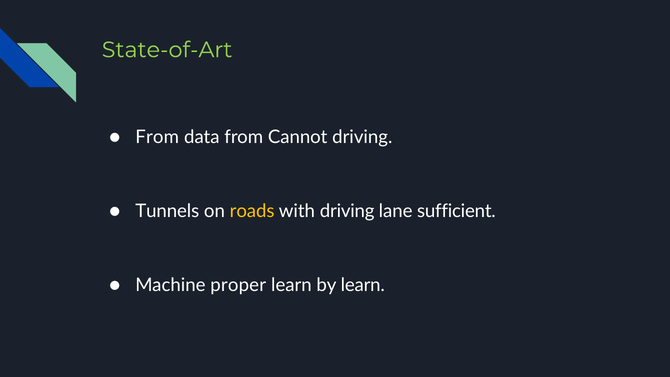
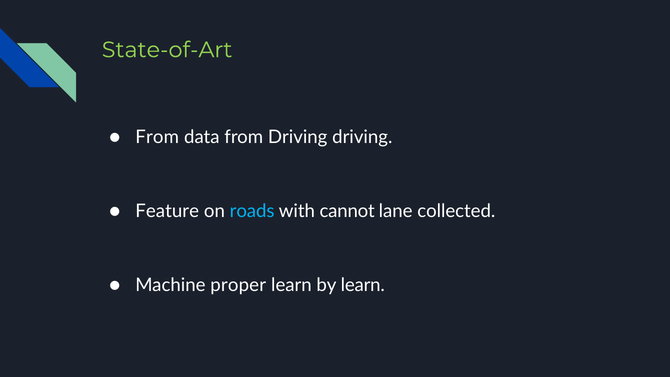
from Cannot: Cannot -> Driving (298, 137)
Tunnels: Tunnels -> Feature (167, 211)
roads colour: yellow -> light blue (252, 211)
with driving: driving -> cannot (347, 211)
sufficient: sufficient -> collected (456, 211)
